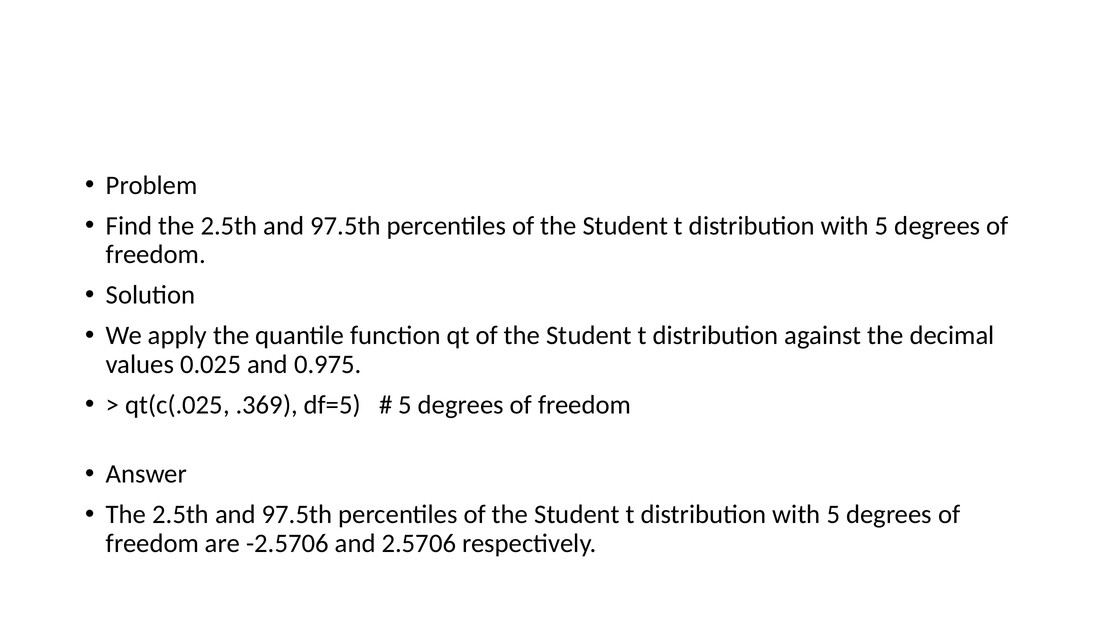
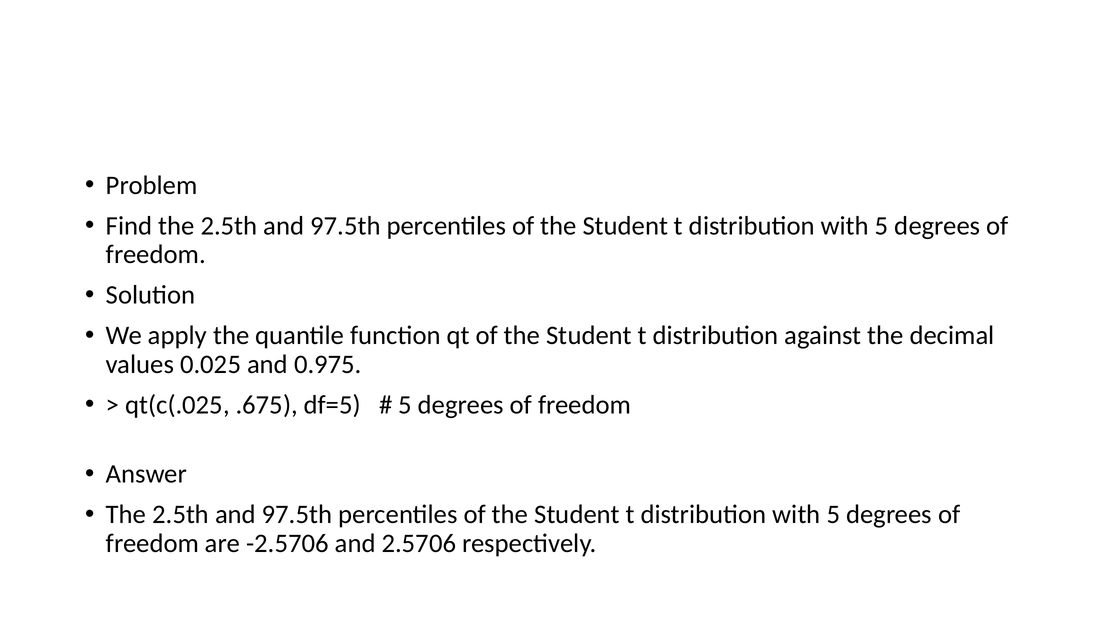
.369: .369 -> .675 (267, 405)
